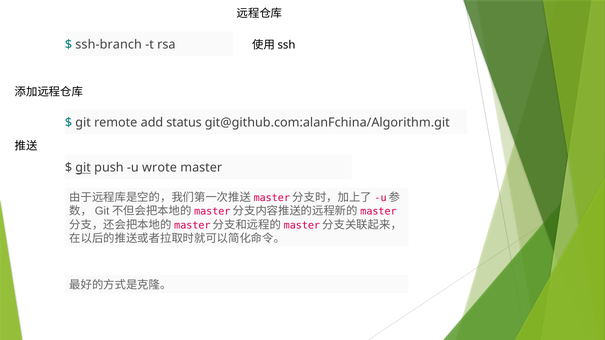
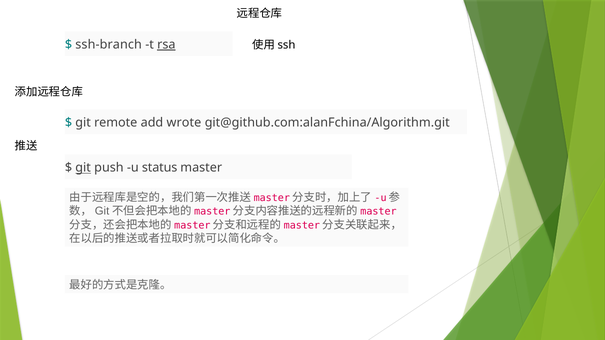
rsa underline: none -> present (166, 45)
status: status -> wrote (184, 123)
wrote: wrote -> status (160, 168)
